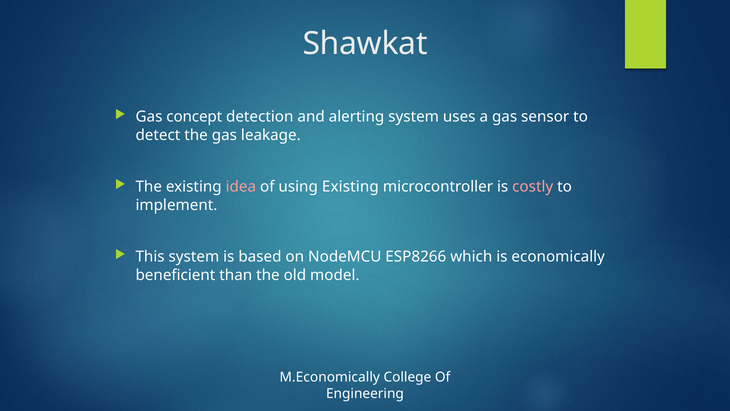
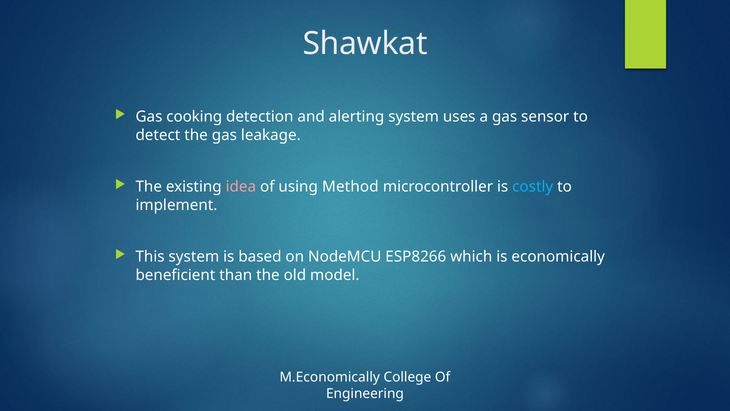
concept: concept -> cooking (194, 117)
using Existing: Existing -> Method (350, 187)
costly colour: pink -> light blue (533, 187)
